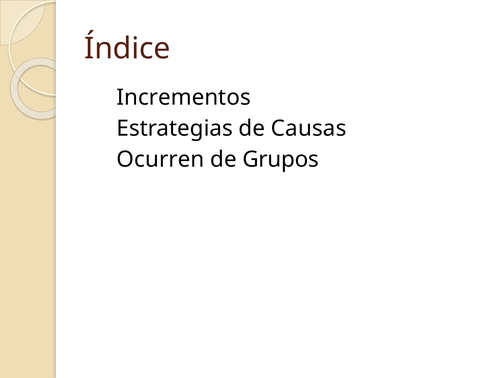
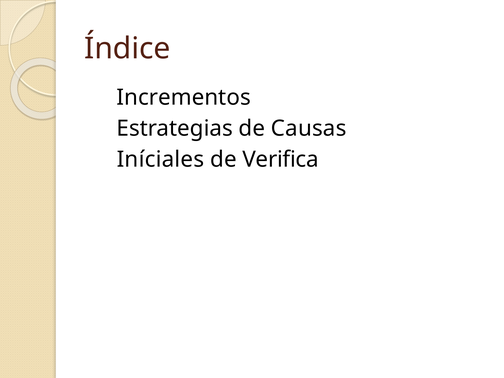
Ocurren: Ocurren -> Iníciales (160, 160)
Grupos: Grupos -> Verifica (281, 160)
